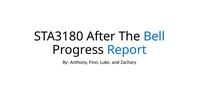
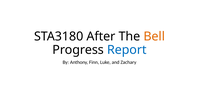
Bell colour: blue -> orange (154, 36)
